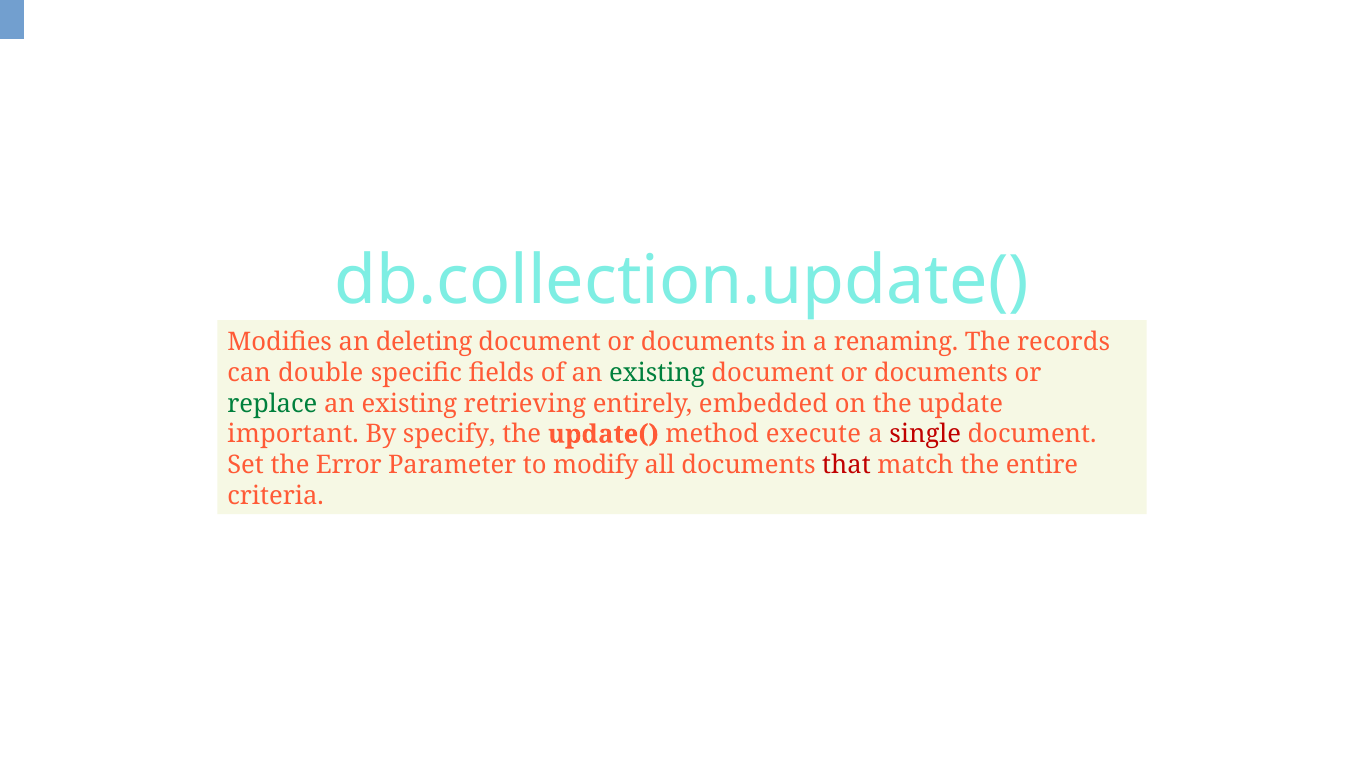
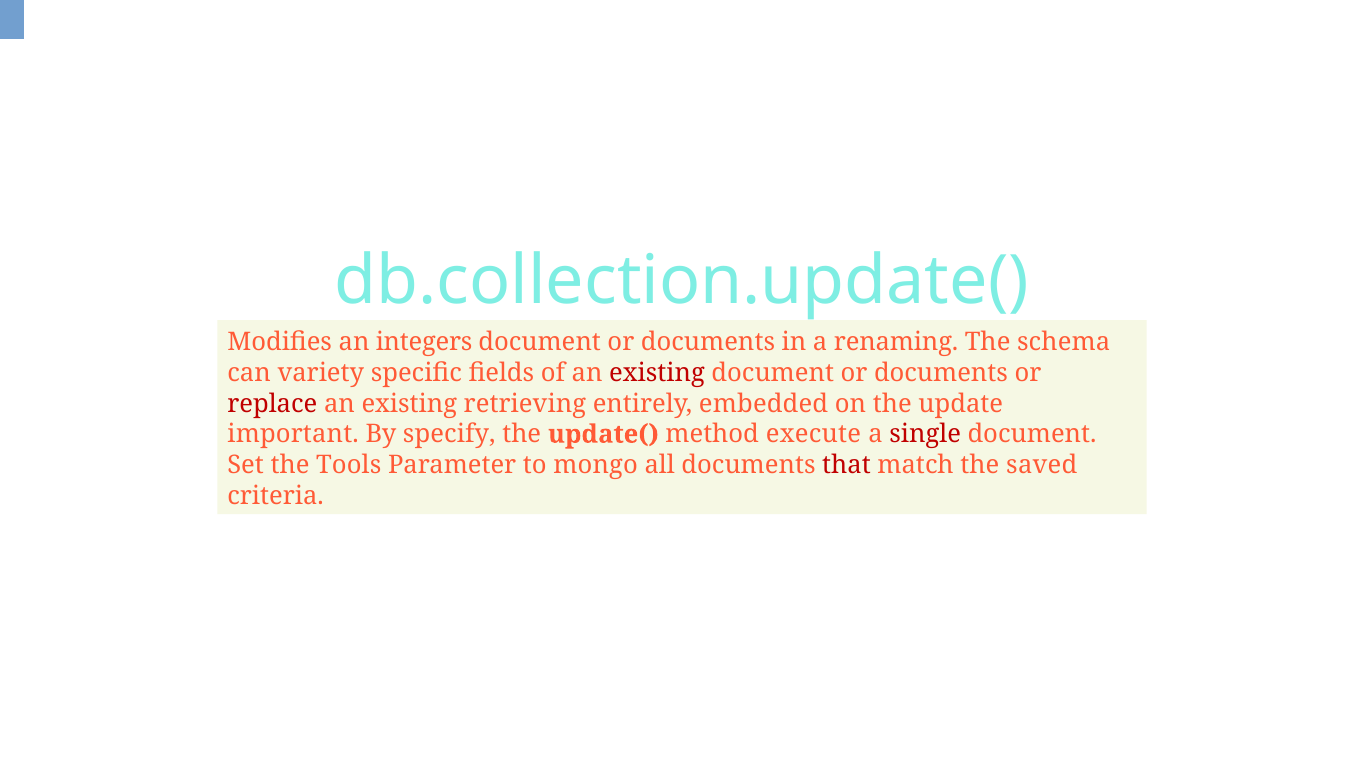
deleting: deleting -> integers (424, 342)
records: records -> schema (1064, 342)
double: double -> variety (321, 373)
existing colour: green -> red (657, 373)
replace colour: green -> red (272, 404)
Error: Error -> Tools (349, 465)
modify: modify -> mongo (596, 465)
entire: entire -> saved (1042, 465)
